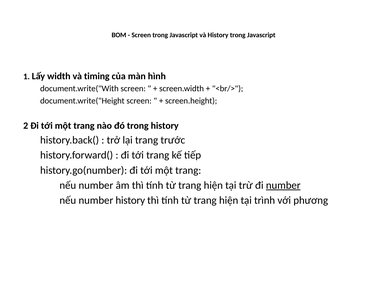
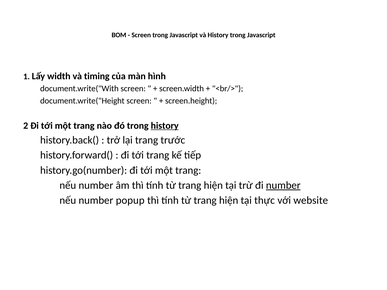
history underline: none -> present (165, 126)
number history: history -> popup (130, 201)
trình: trình -> thực (265, 201)
phương: phương -> website (311, 201)
